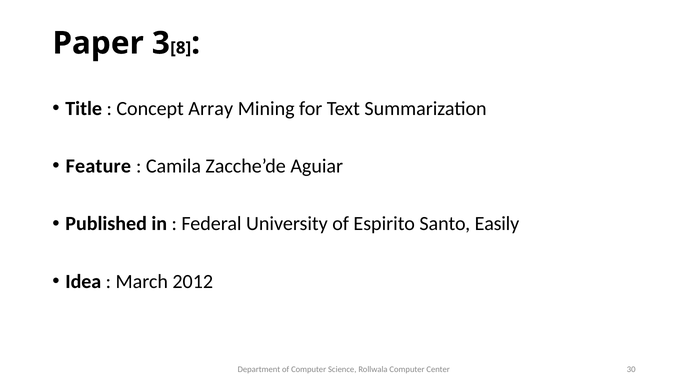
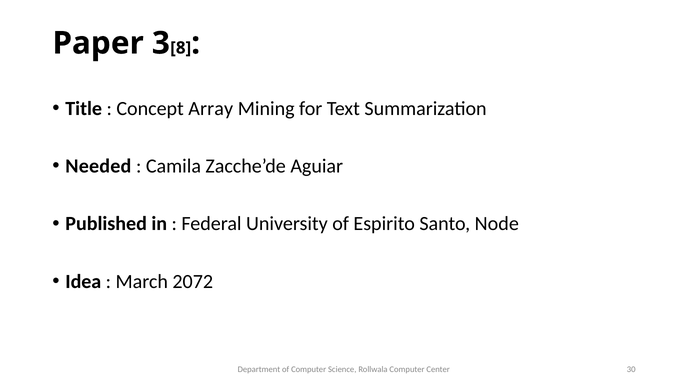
Feature: Feature -> Needed (98, 166)
Easily: Easily -> Node (497, 224)
2012: 2012 -> 2072 (193, 282)
